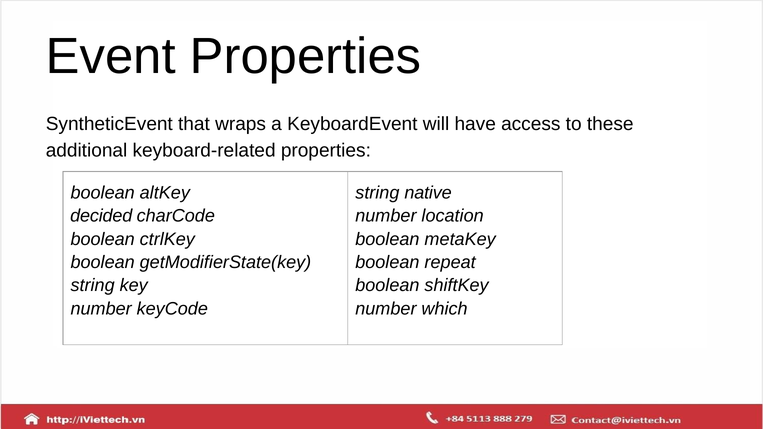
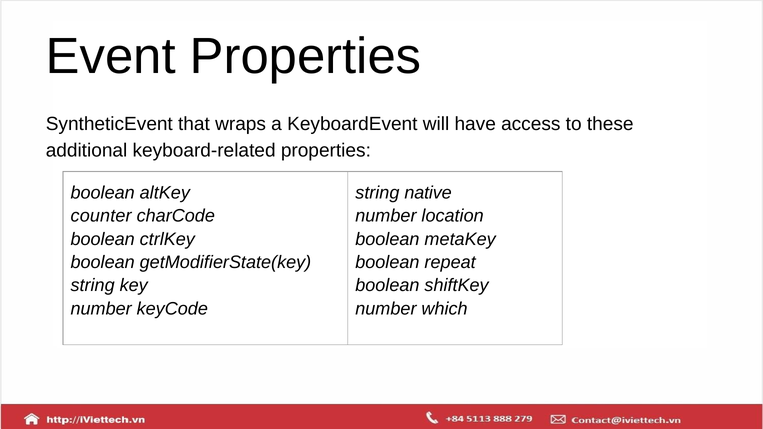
decided: decided -> counter (101, 216)
